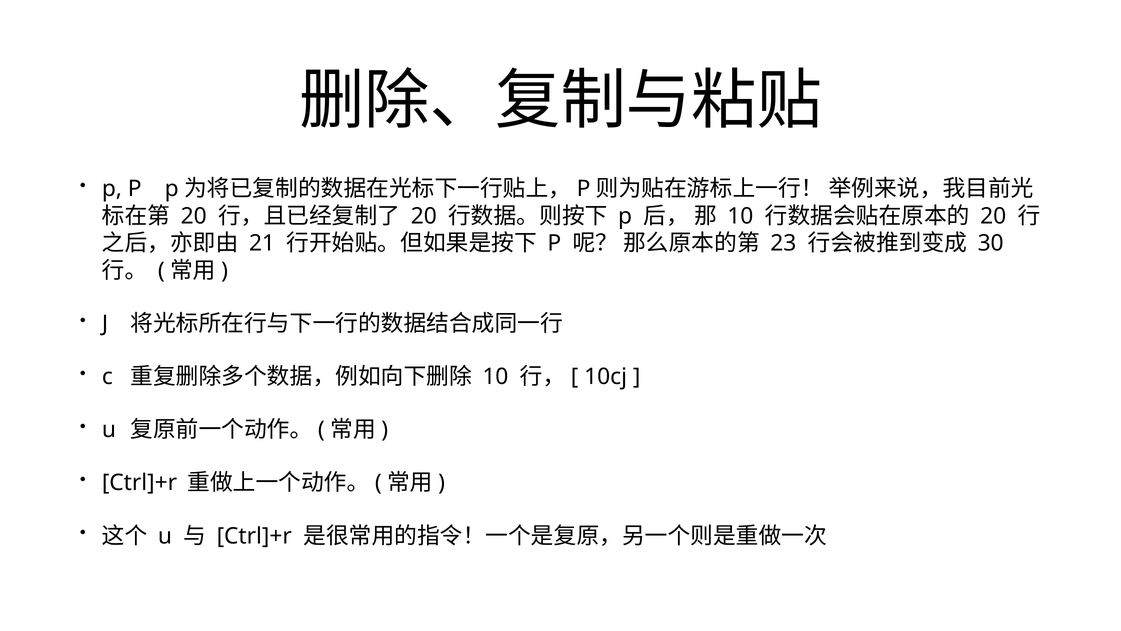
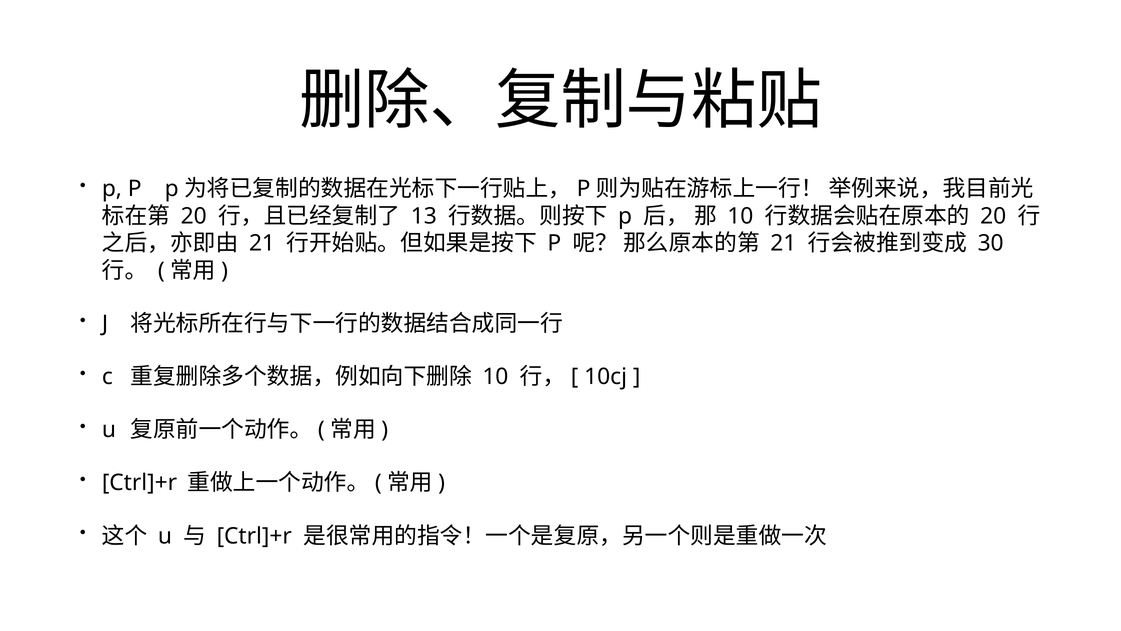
20: 20 -> 13 (424, 216)
23: 23 -> 21 (783, 243)
